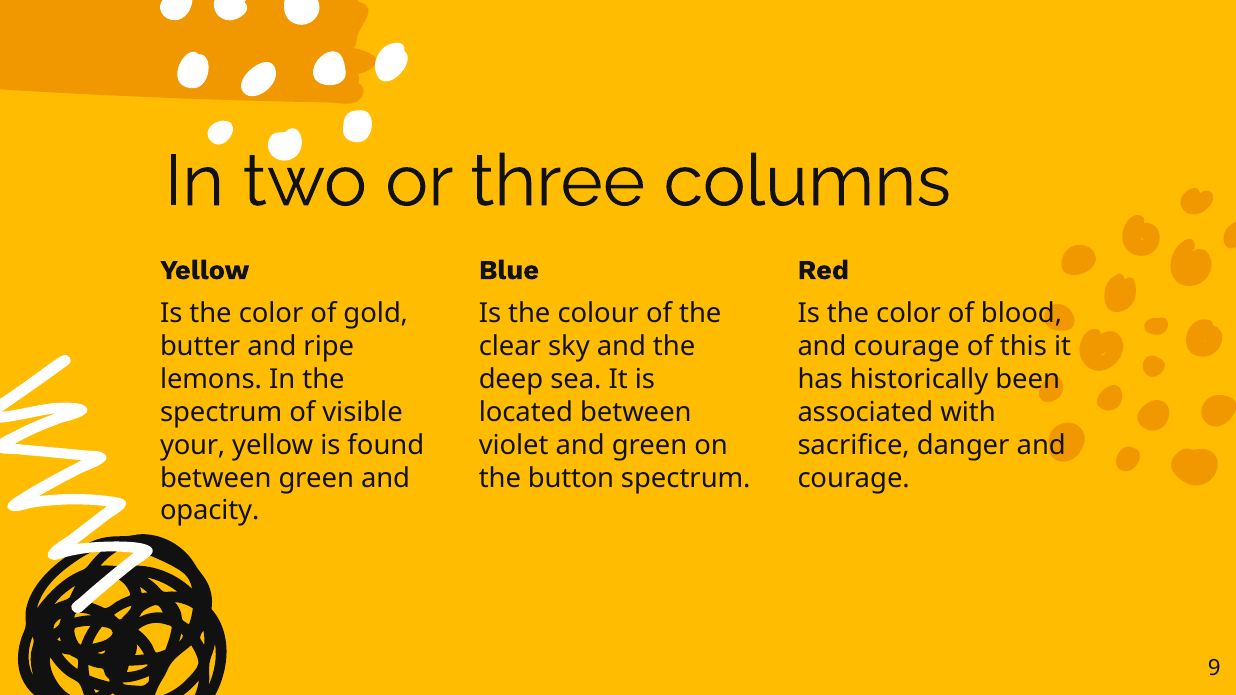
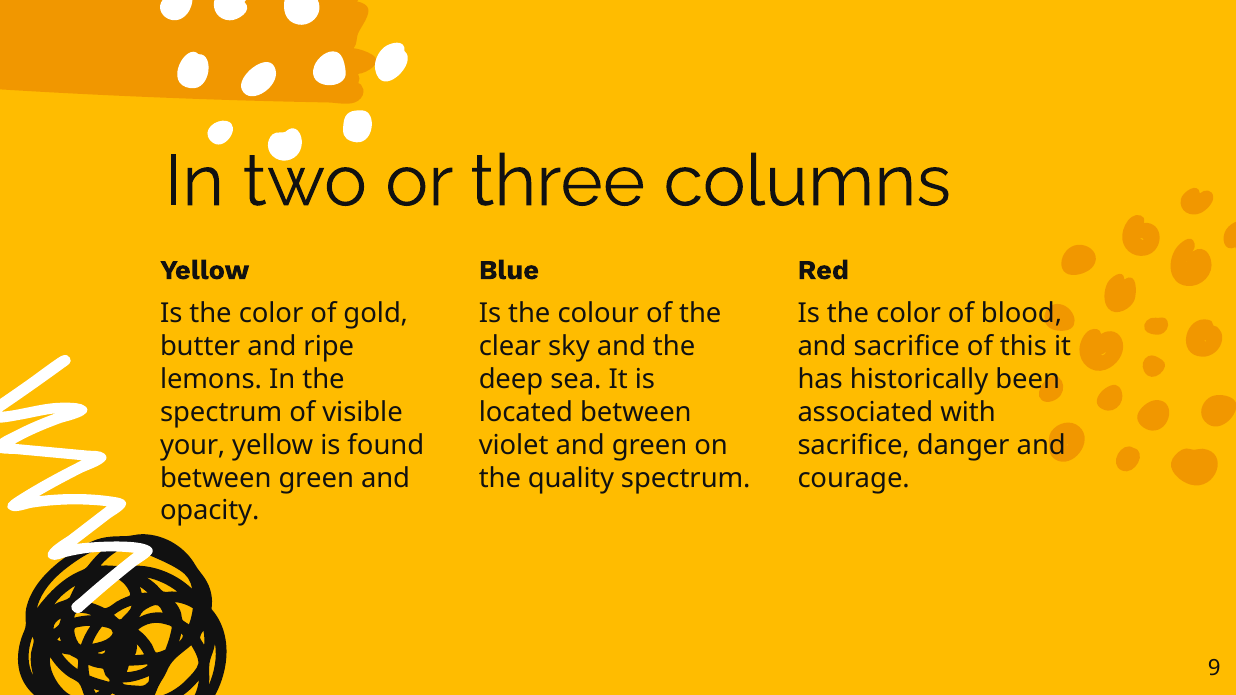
courage: courage -> sacrifice (907, 346)
button: button -> quality (571, 478)
